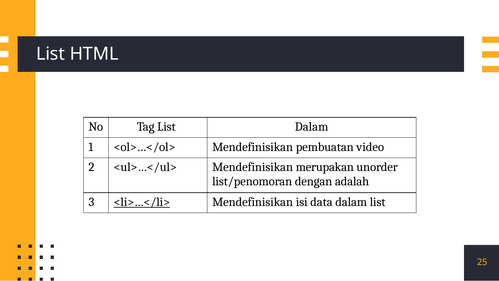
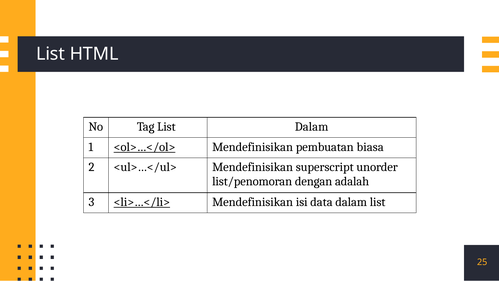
<ol>…</ol> underline: none -> present (145, 147)
video: video -> biasa (370, 147)
merupakan: merupakan -> superscript (325, 167)
